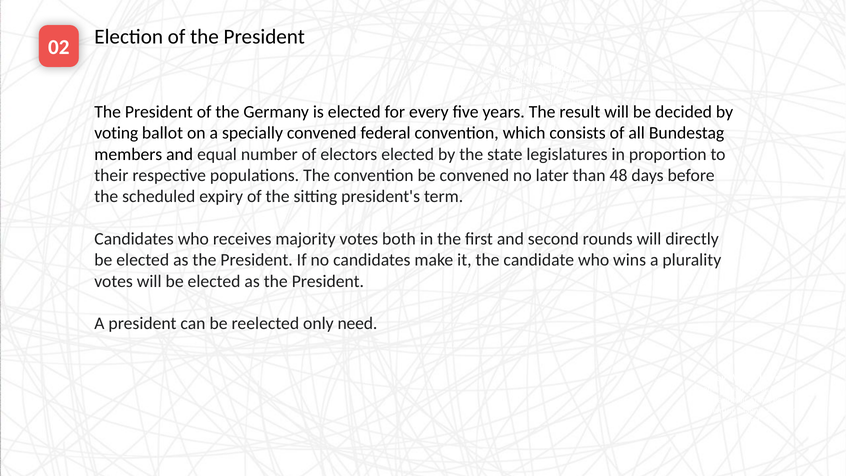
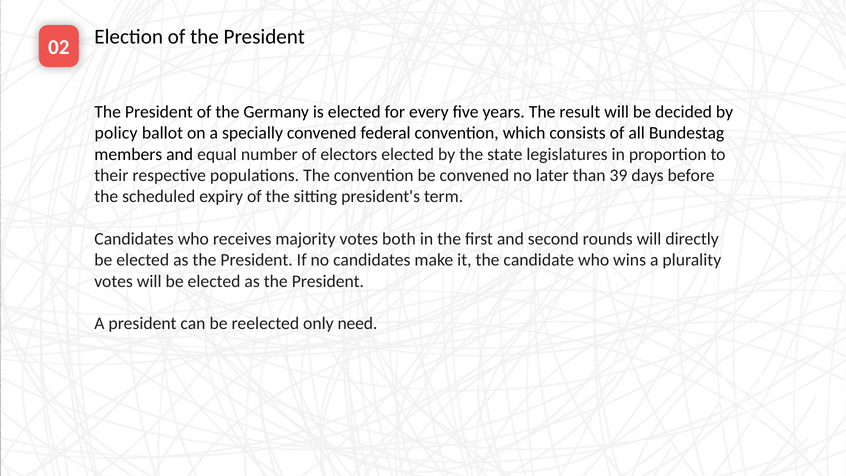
voting: voting -> policy (116, 133)
48: 48 -> 39 (619, 175)
